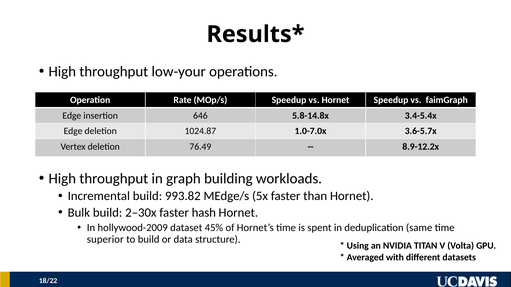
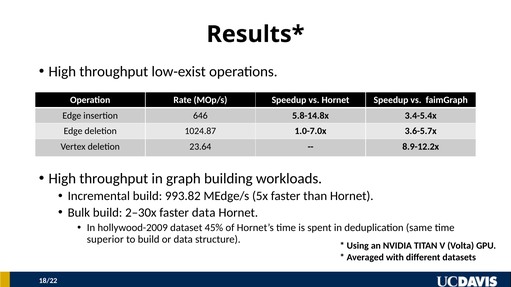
low-your: low-your -> low-exist (179, 72)
76.49: 76.49 -> 23.64 (200, 147)
faster hash: hash -> data (204, 213)
